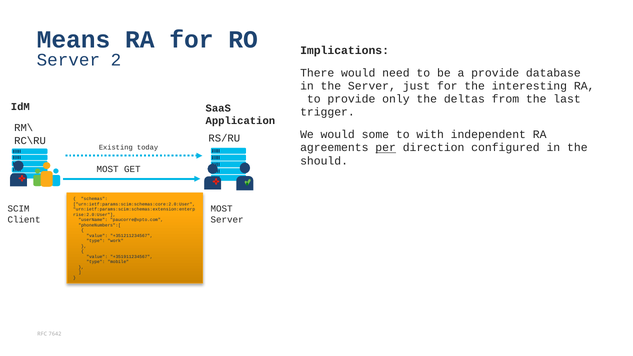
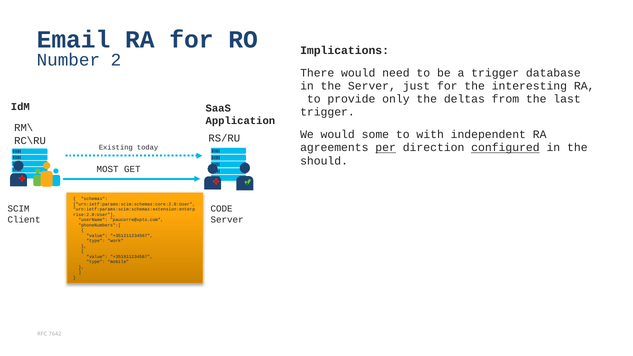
Means: Means -> Email (74, 39)
Server: Server -> Number (68, 60)
a provide: provide -> trigger (495, 73)
configured underline: none -> present (505, 148)
MOST: MOST -> CODE (222, 209)
